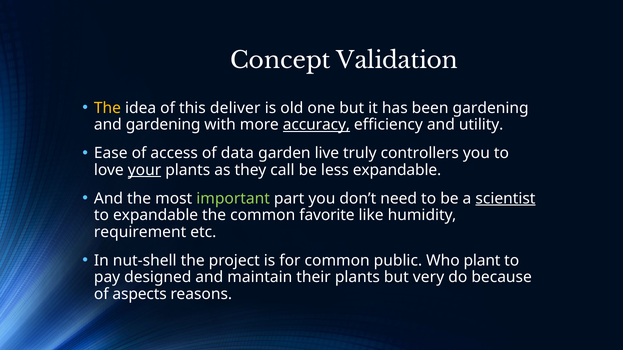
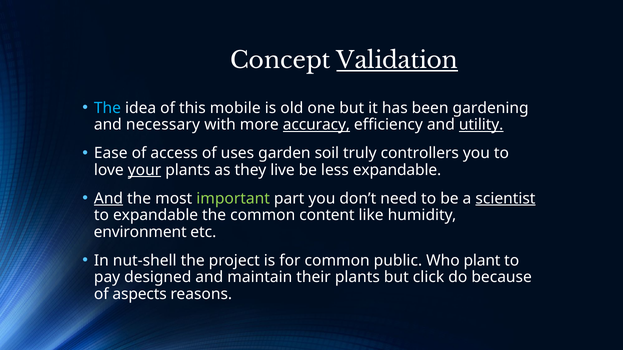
Validation underline: none -> present (397, 61)
The colour: yellow -> light blue (107, 108)
deliver: deliver -> mobile (235, 108)
and gardening: gardening -> necessary (163, 125)
utility underline: none -> present (481, 125)
data: data -> uses (237, 153)
live: live -> soil (327, 153)
call: call -> live (282, 170)
And underline: none -> present (109, 199)
favorite: favorite -> content (327, 215)
requirement: requirement -> environment (140, 232)
very: very -> click (429, 278)
